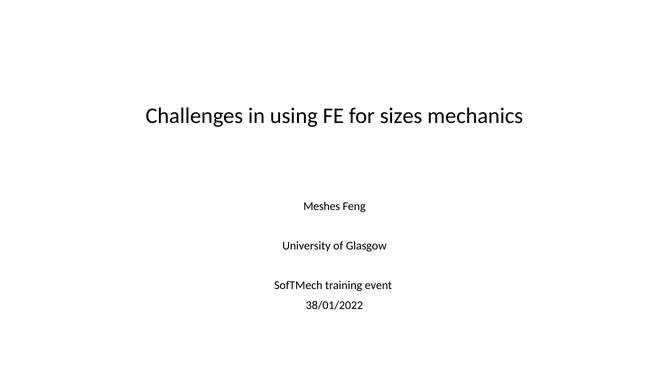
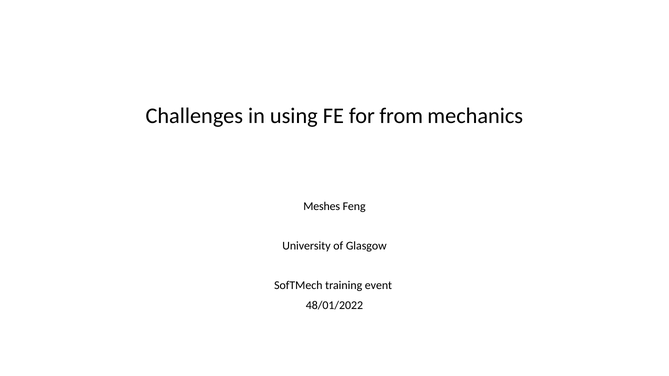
sizes: sizes -> from (401, 116)
38/01/2022: 38/01/2022 -> 48/01/2022 (334, 305)
